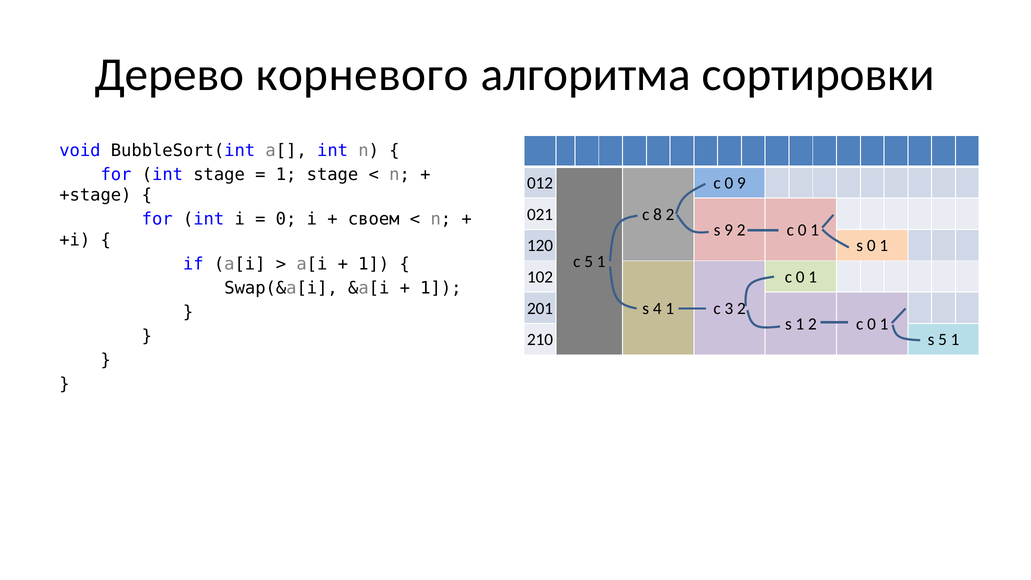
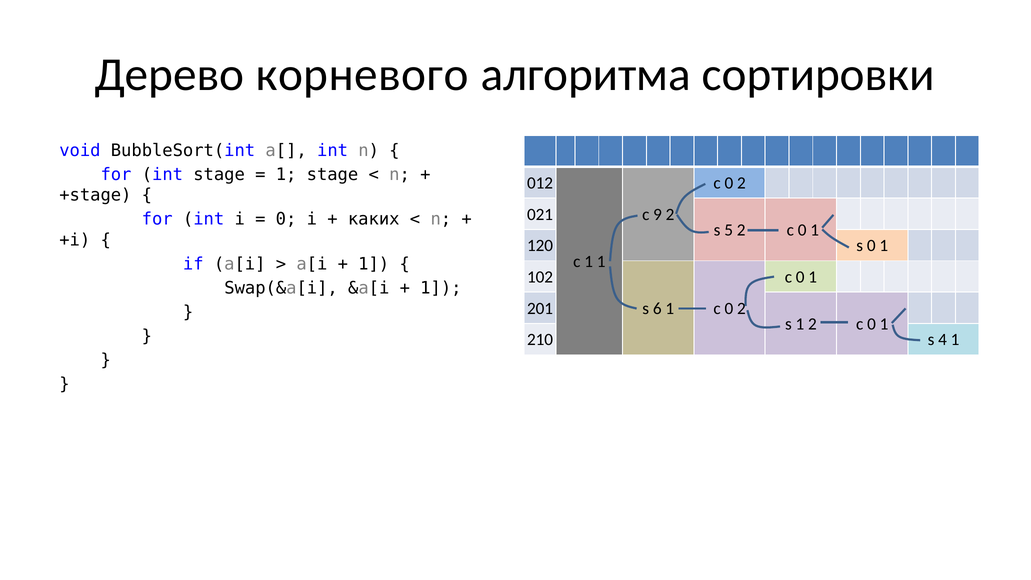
9: 9 -> 2 (741, 183)
8: 8 -> 9 (658, 214)
своем: своем -> каких (374, 219)
s 9: 9 -> 5 (729, 230)
c 5: 5 -> 1 (589, 261)
4: 4 -> 6 (657, 308)
1 c 3: 3 -> 0 (729, 308)
s 5: 5 -> 4 (943, 340)
